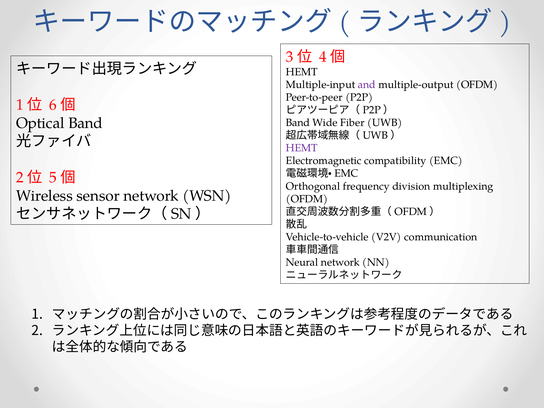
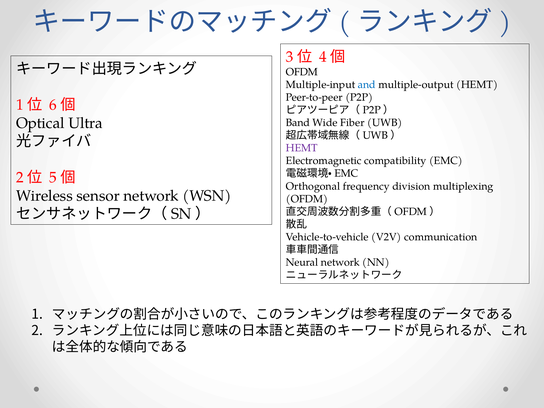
HEMT: HEMT -> OFDM (302, 72)
and colour: purple -> blue (367, 85)
multiple-output OFDM: OFDM -> HEMT (477, 85)
Optical Band: Band -> Ultra (86, 123)
